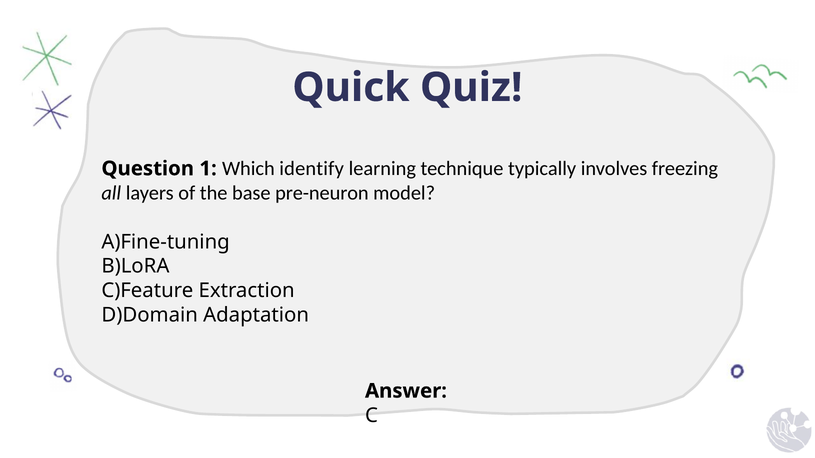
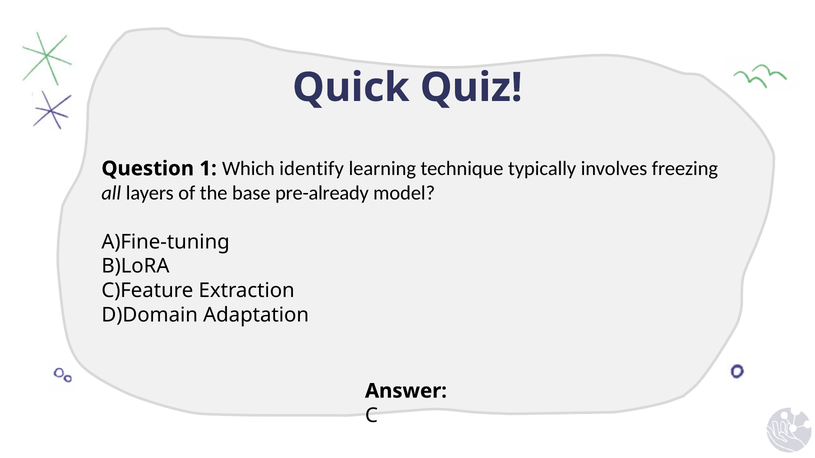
pre-neuron: pre-neuron -> pre-already (322, 193)
